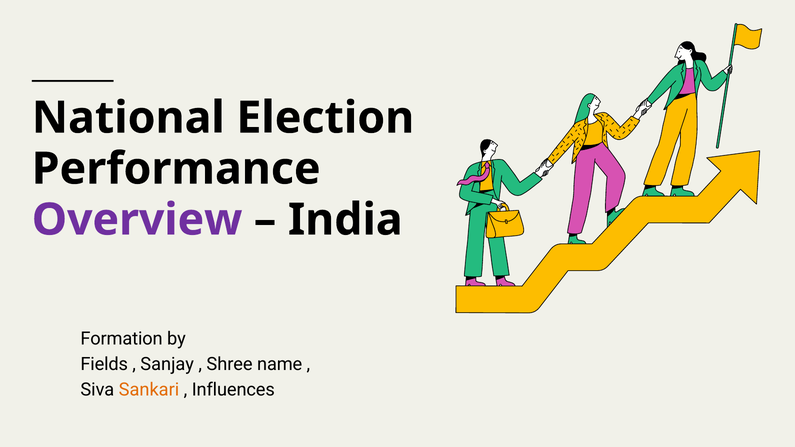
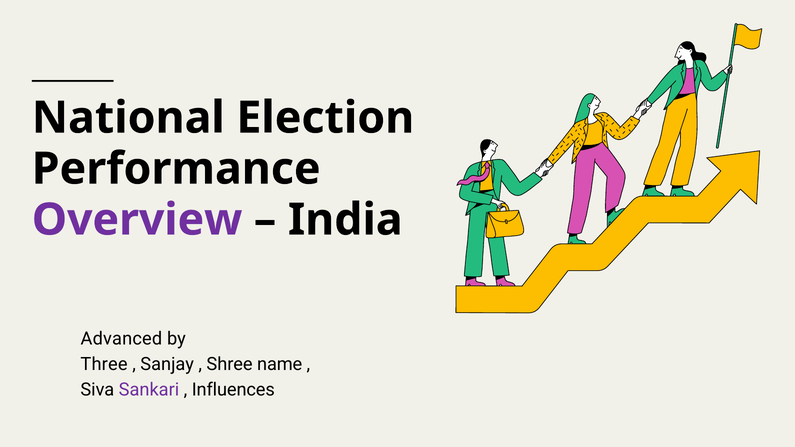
Formation: Formation -> Advanced (121, 339)
Fields: Fields -> Three (104, 364)
Sankari colour: orange -> purple (149, 390)
